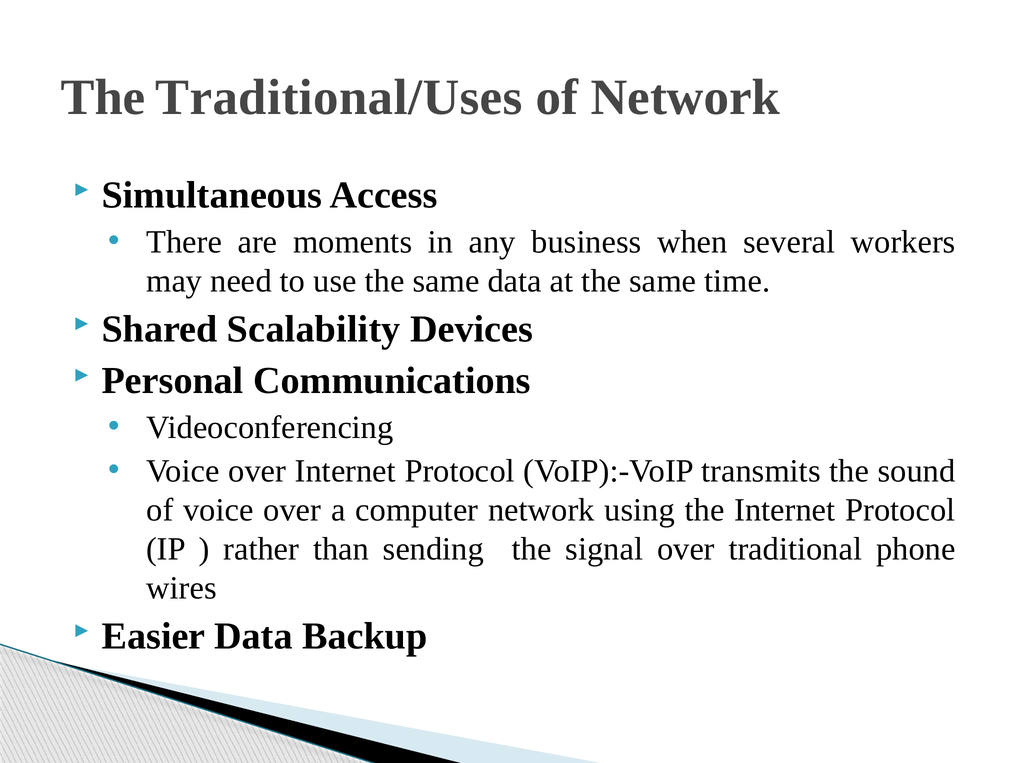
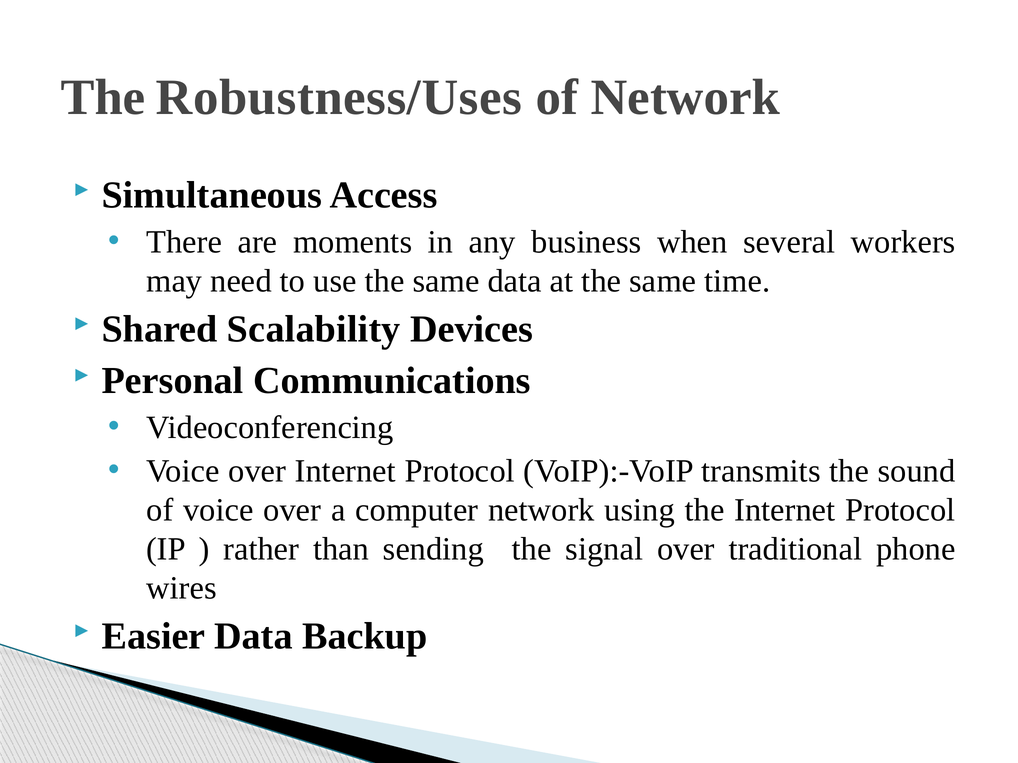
Traditional/Uses: Traditional/Uses -> Robustness/Uses (339, 98)
